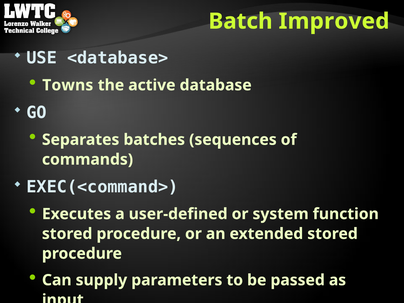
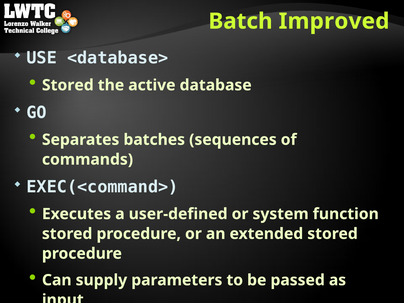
Towns: Towns -> Stored (68, 85)
